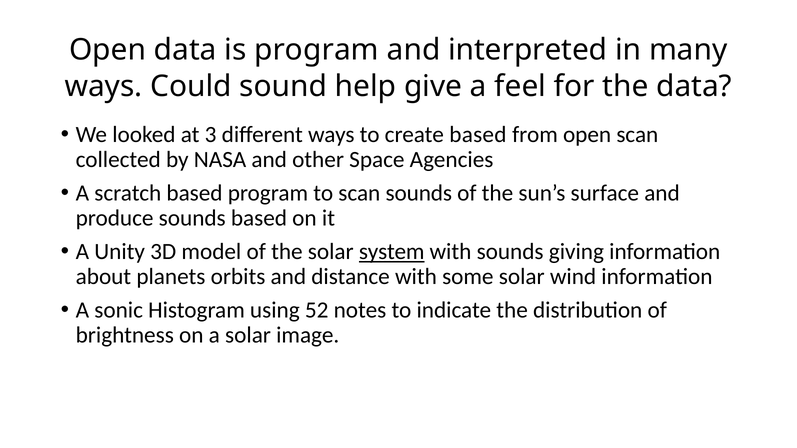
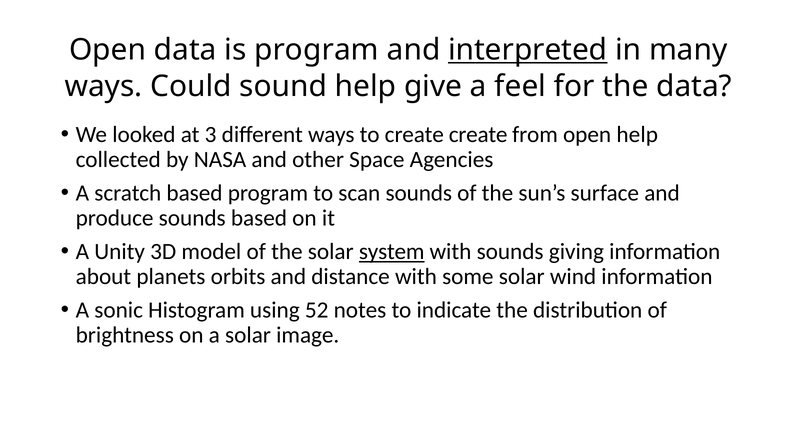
interpreted underline: none -> present (528, 50)
create based: based -> create (478, 135)
open scan: scan -> help (637, 135)
